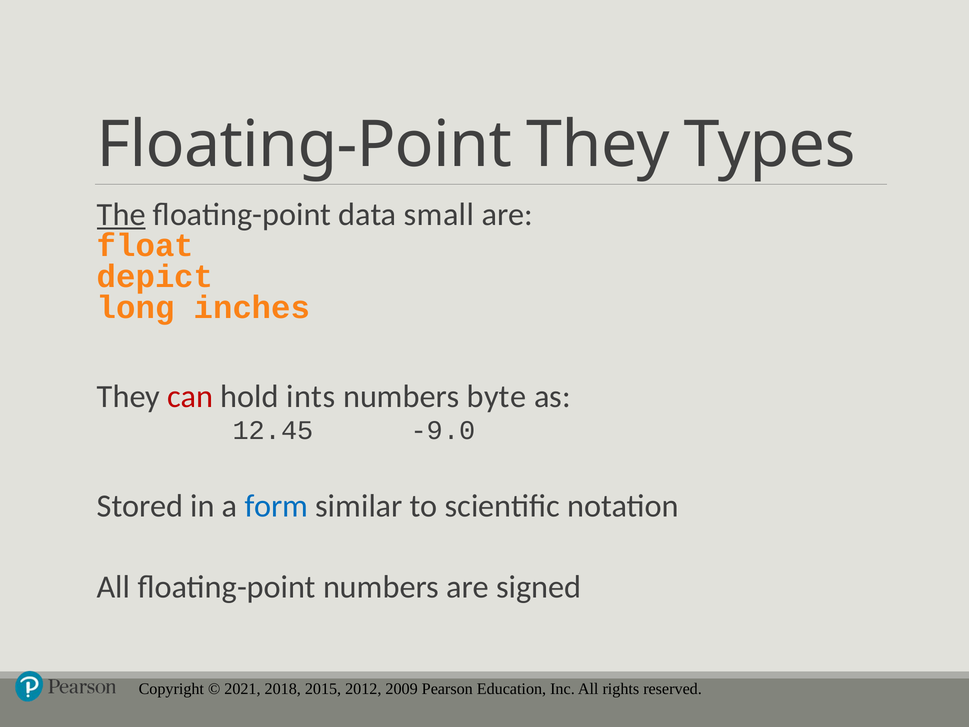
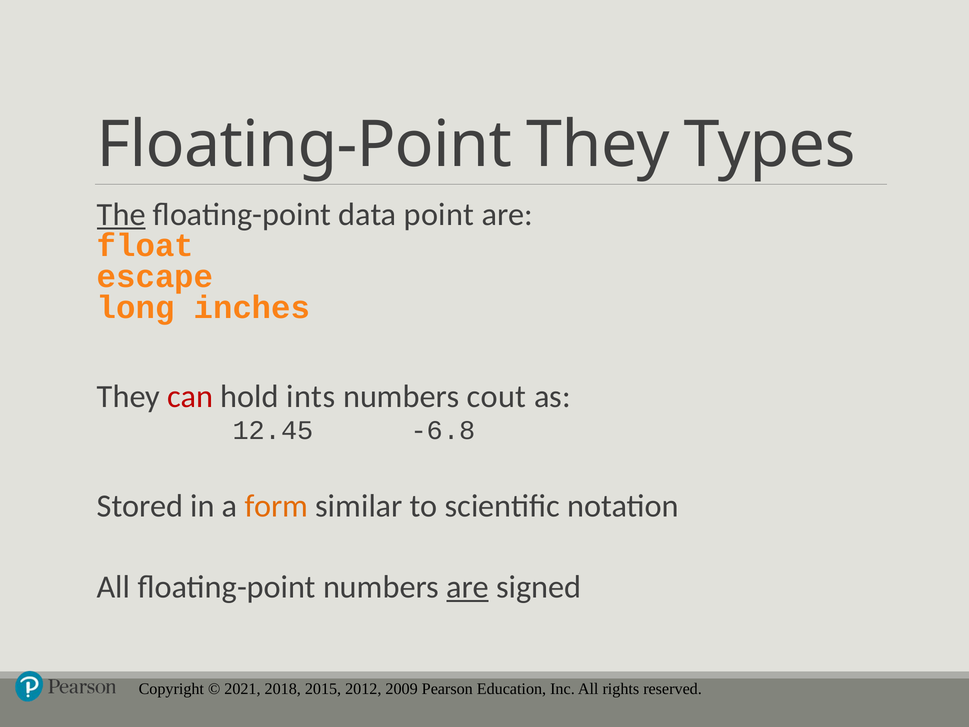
small: small -> point (439, 215)
depict: depict -> escape (155, 277)
byte: byte -> cout (496, 396)
-9.0: -9.0 -> -6.8 (443, 430)
form colour: blue -> orange (276, 506)
are underline: none -> present (468, 587)
